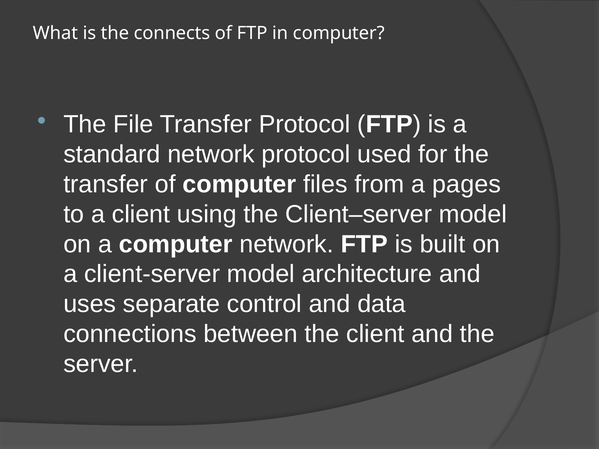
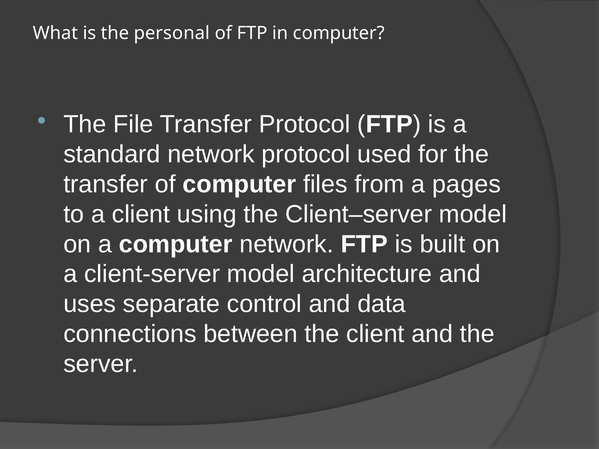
connects: connects -> personal (172, 33)
